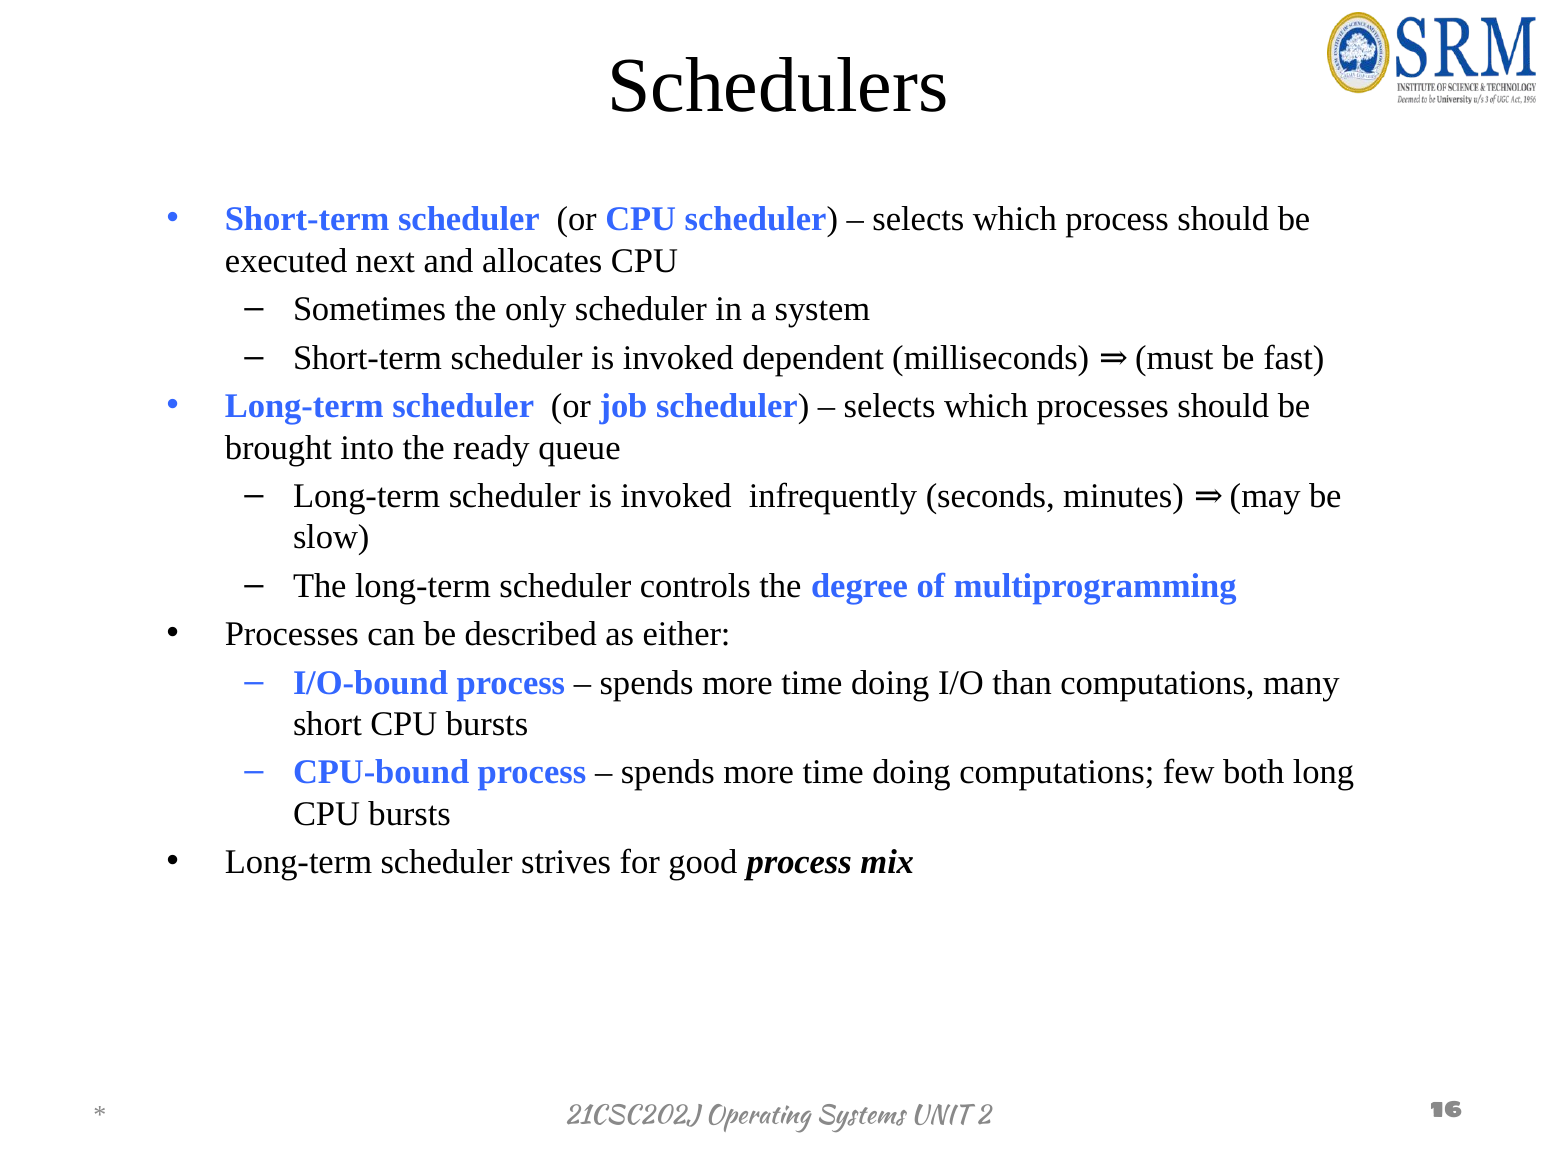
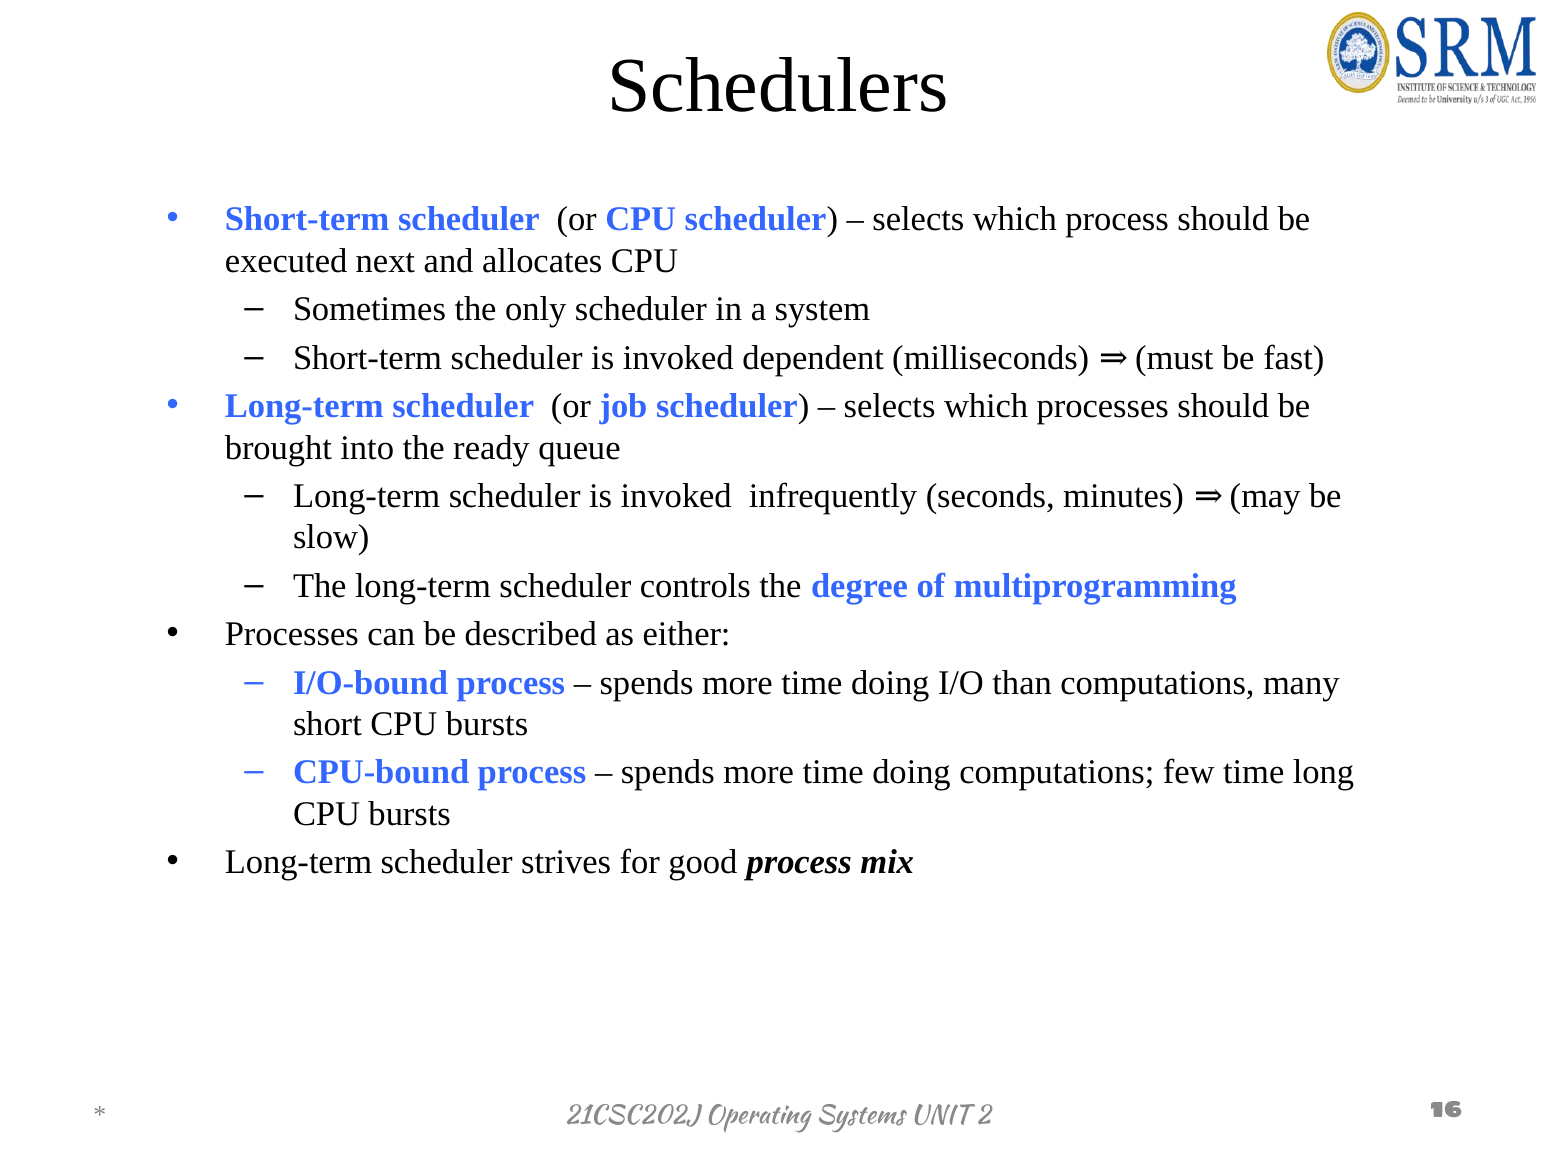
few both: both -> time (1254, 773)
